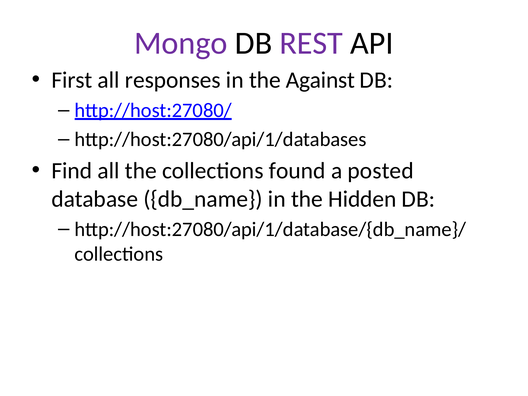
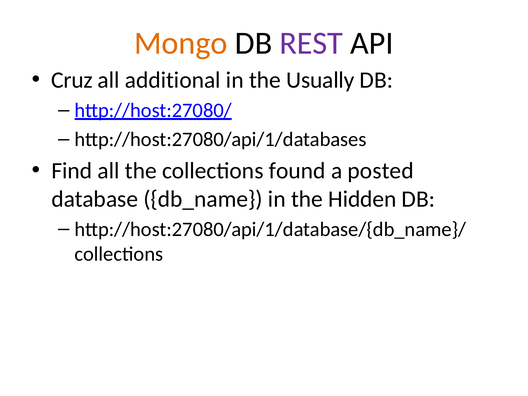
Mongo colour: purple -> orange (181, 43)
First: First -> Cruz (72, 80)
responses: responses -> additional (173, 80)
Against: Against -> Usually (320, 80)
